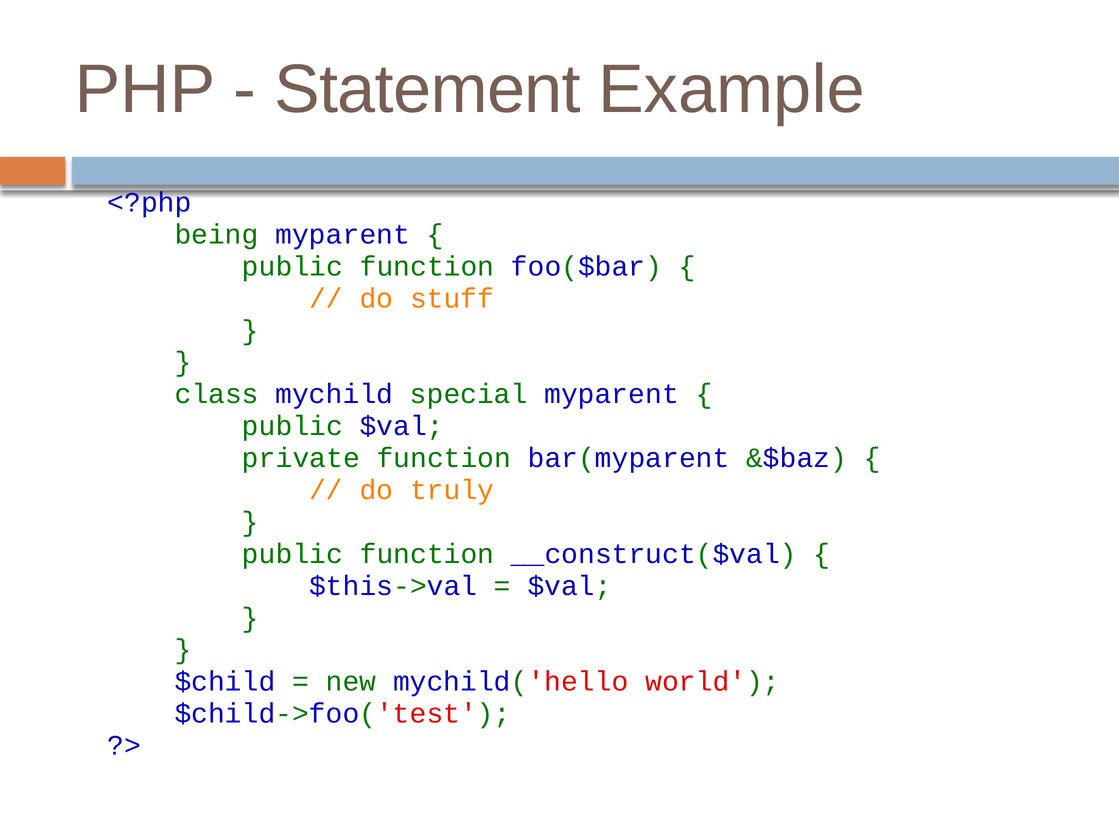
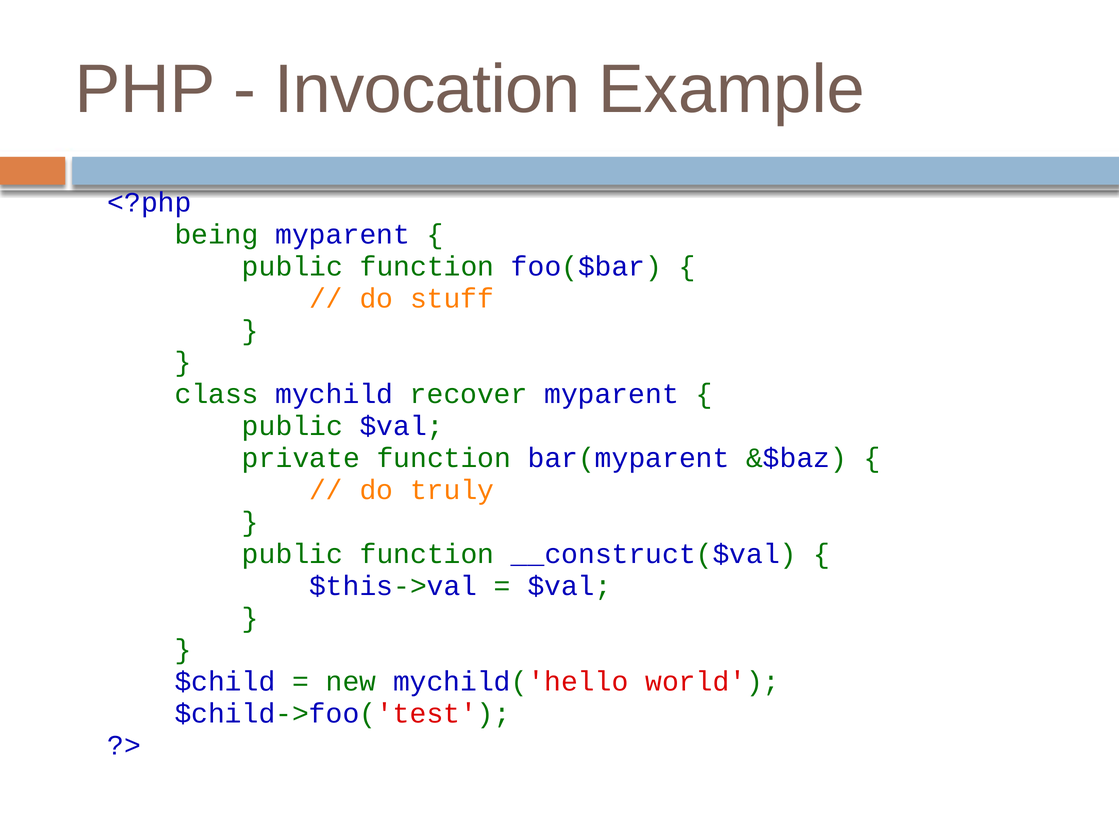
Statement: Statement -> Invocation (428, 89)
special: special -> recover (469, 394)
